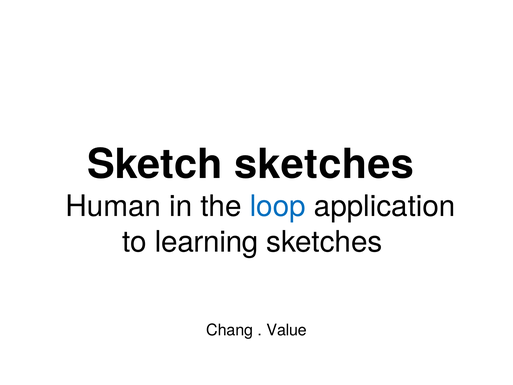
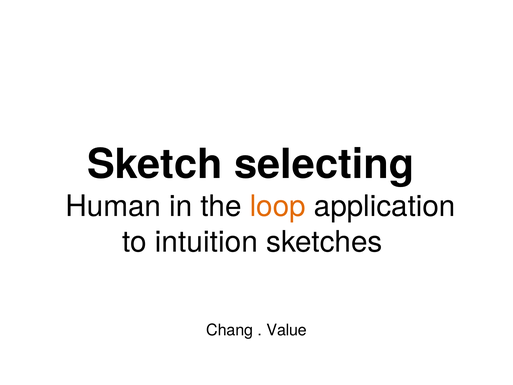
Sketch sketches: sketches -> selecting (324, 164)
loop colour: blue -> orange (278, 206)
learning: learning -> intuition (206, 242)
